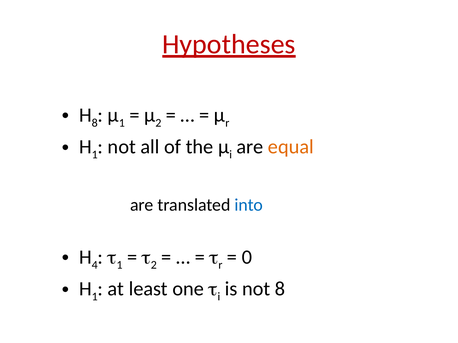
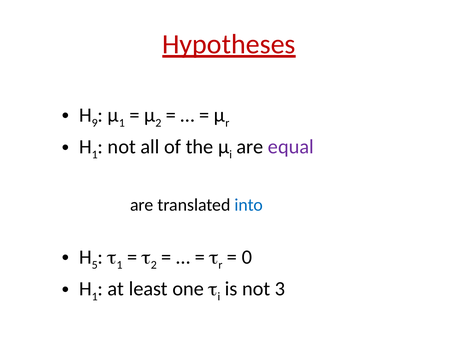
8: 8 -> 9 (95, 123)
equal colour: orange -> purple (291, 147)
4: 4 -> 5 (95, 265)
not 8: 8 -> 3 (280, 289)
